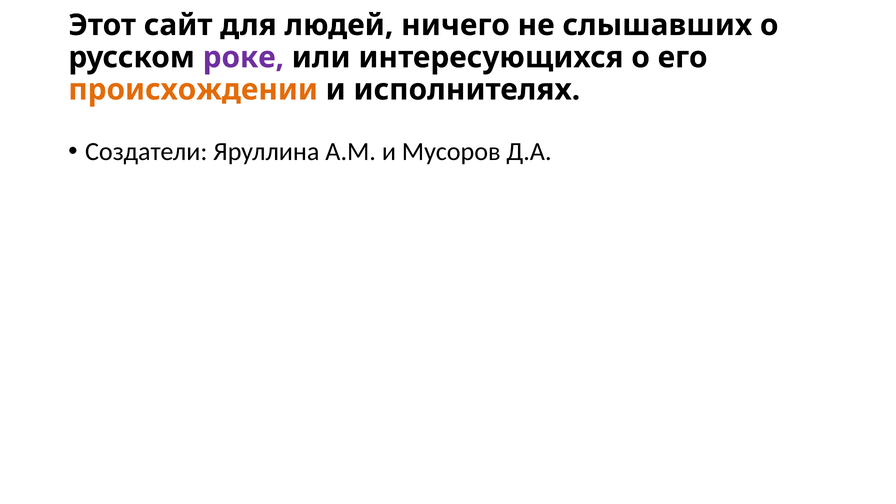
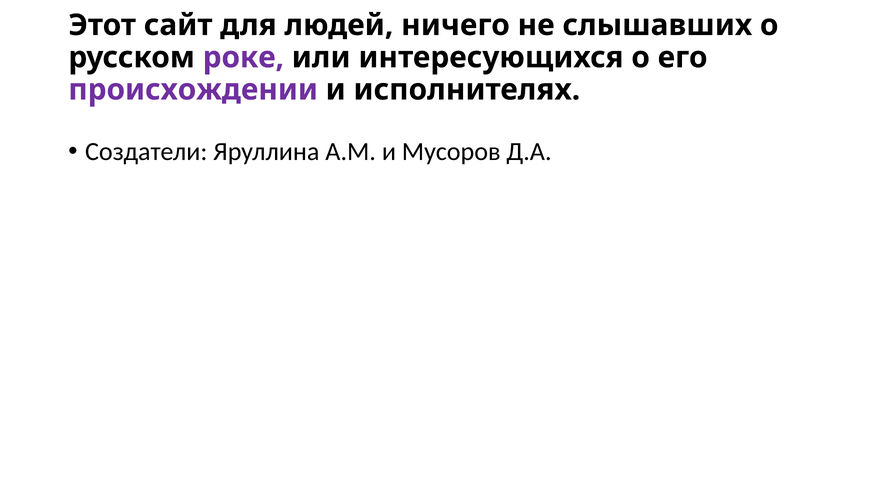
происхождении colour: orange -> purple (193, 90)
